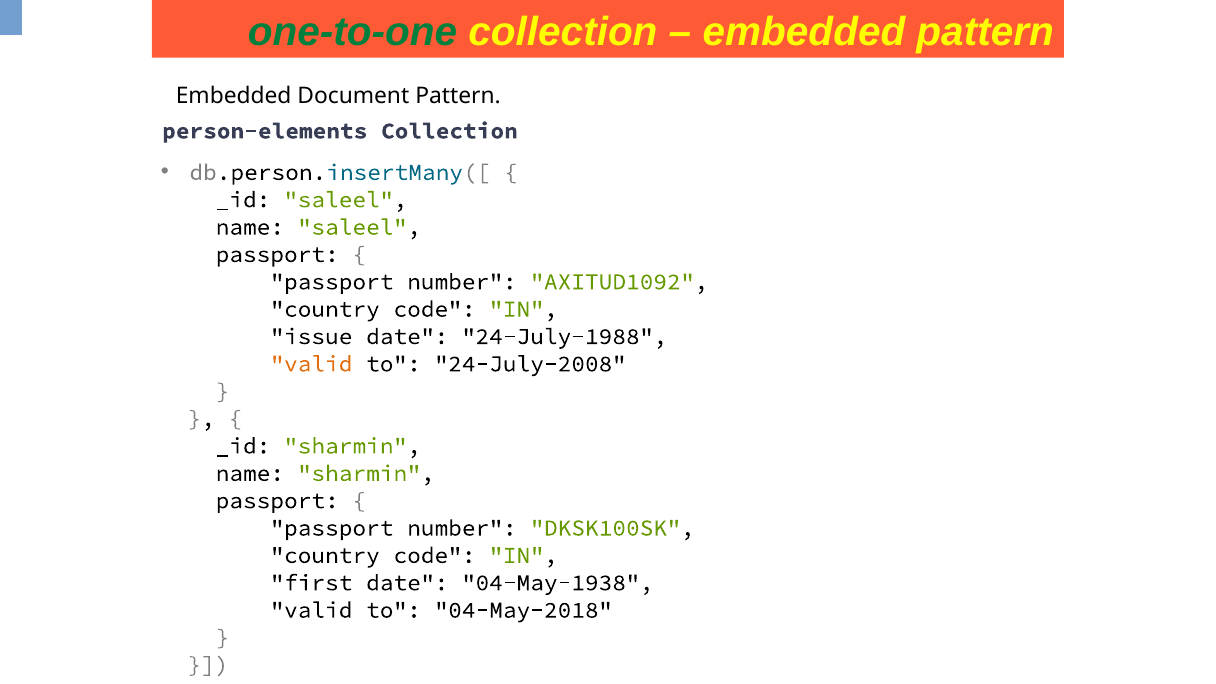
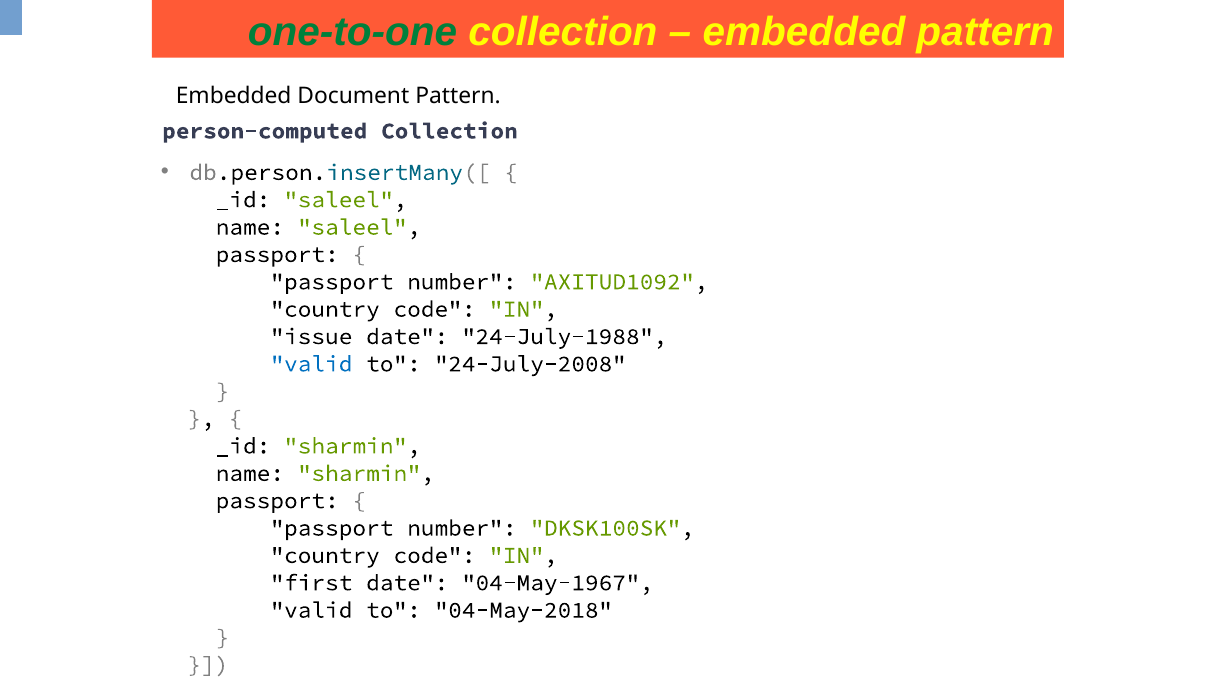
person-elements: person-elements -> person-computed (265, 131)
valid colour: orange -> blue (311, 364)
04-May-1938: 04-May-1938 -> 04-May-1967 (558, 583)
